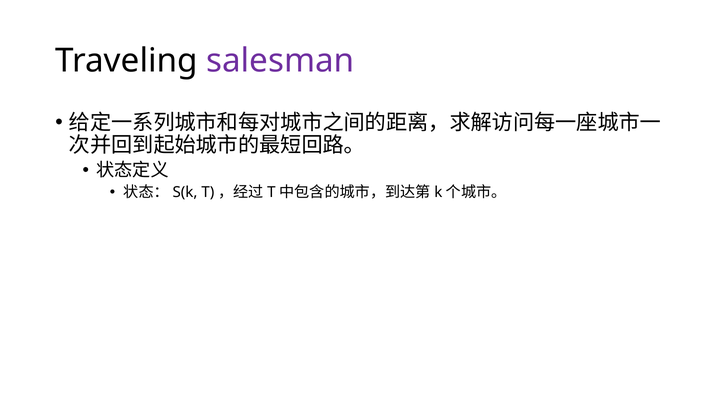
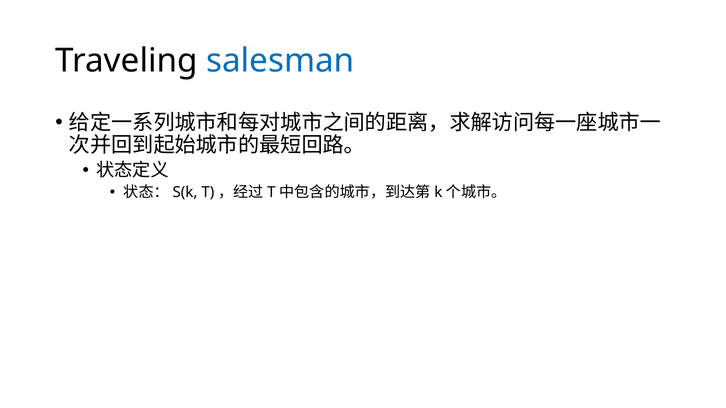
salesman colour: purple -> blue (280, 61)
